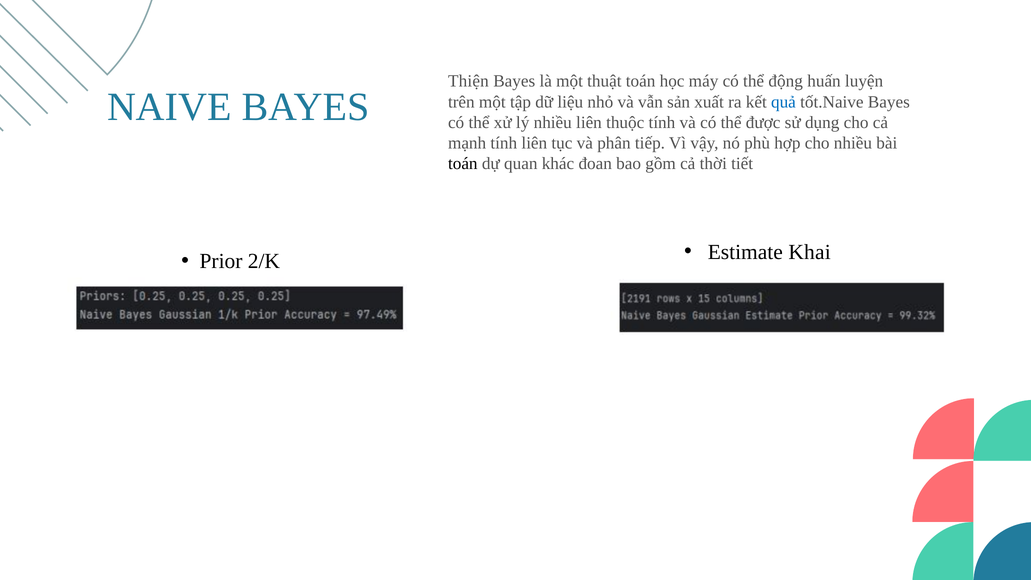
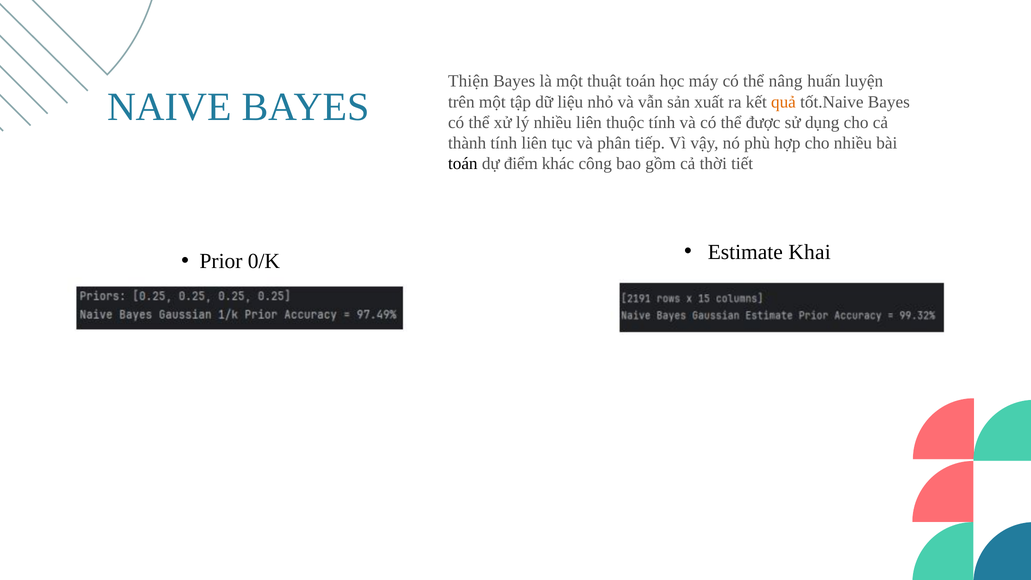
động: động -> nâng (786, 81)
quả colour: blue -> orange (783, 102)
mạnh: mạnh -> thành (467, 143)
quan: quan -> điểm (521, 164)
đoan: đoan -> công (595, 164)
2/K: 2/K -> 0/K (264, 261)
